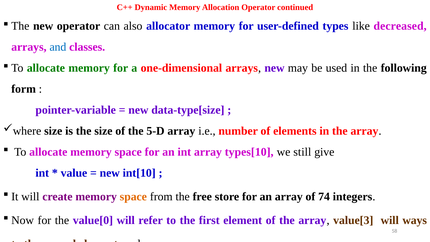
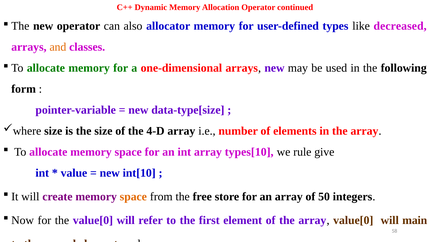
and colour: blue -> orange (58, 47)
5-D: 5-D -> 4-D (155, 131)
still: still -> rule (302, 152)
74: 74 -> 50 (324, 197)
array value[3: value[3 -> value[0 (353, 220)
ways: ways -> main (415, 220)
